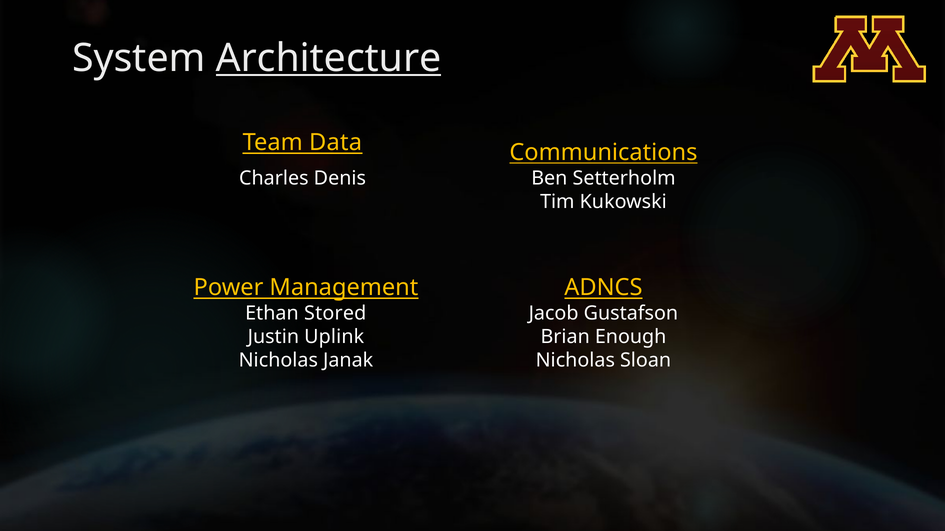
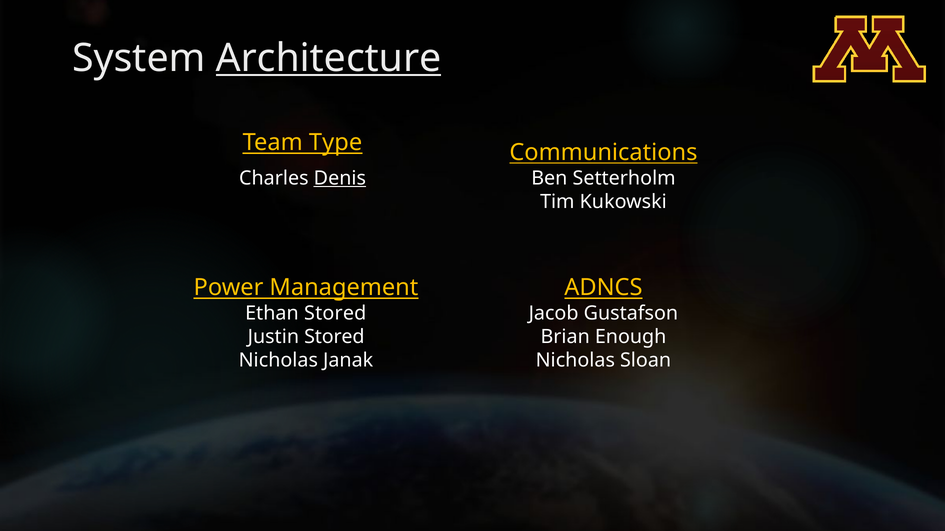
Data: Data -> Type (336, 143)
Denis underline: none -> present (340, 178)
Justin Uplink: Uplink -> Stored (334, 337)
